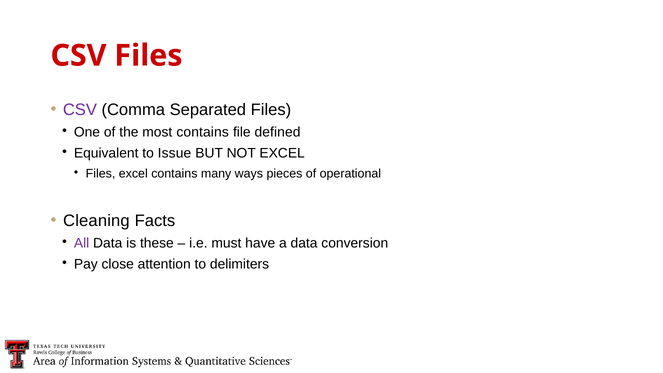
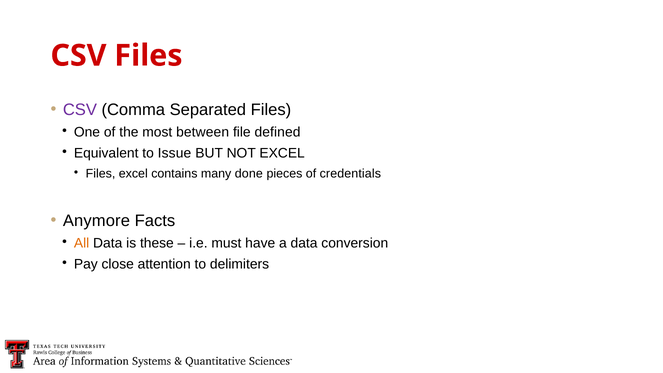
most contains: contains -> between (203, 132)
ways: ways -> done (249, 174)
operational: operational -> credentials (350, 174)
Cleaning: Cleaning -> Anymore (96, 221)
All colour: purple -> orange (82, 243)
